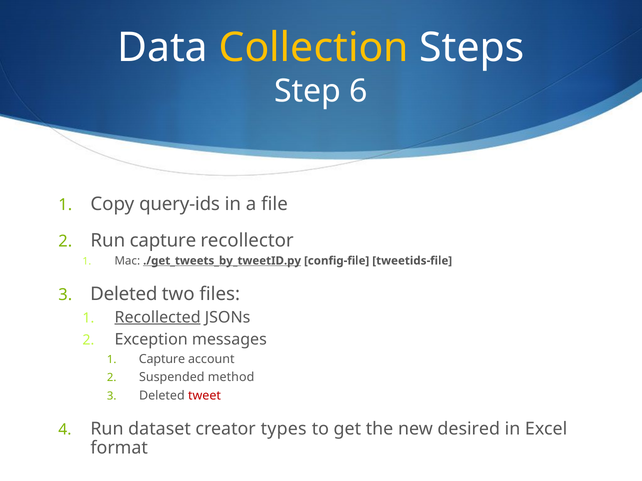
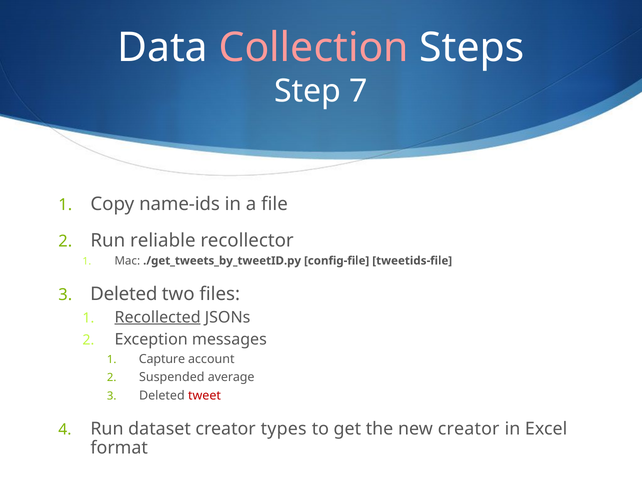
Collection colour: yellow -> pink (314, 48)
6: 6 -> 7 (359, 91)
query-ids: query-ids -> name-ids (180, 204)
Run capture: capture -> reliable (163, 241)
./get_tweets_by_tweetID.py underline: present -> none (222, 261)
method: method -> average (231, 378)
new desired: desired -> creator (469, 429)
